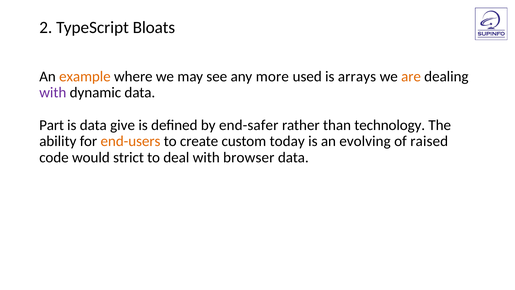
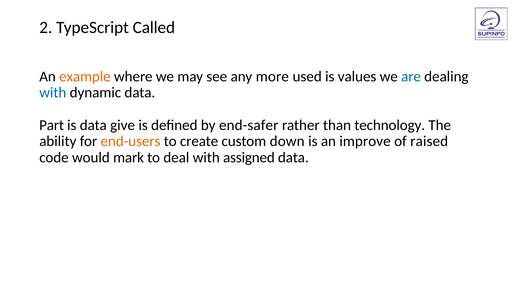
Bloats: Bloats -> Called (154, 27)
arrays: arrays -> values (357, 76)
are colour: orange -> blue (411, 76)
with colour: purple -> blue (53, 93)
today: today -> down (287, 141)
evolving: evolving -> improve (365, 141)
strict: strict -> mark (129, 157)
browser: browser -> assigned (249, 157)
